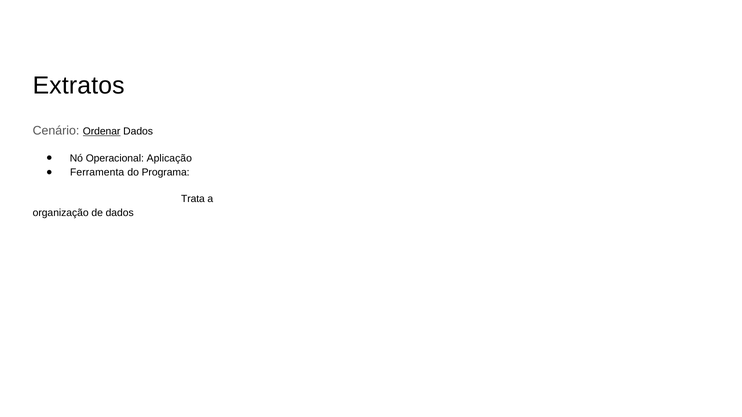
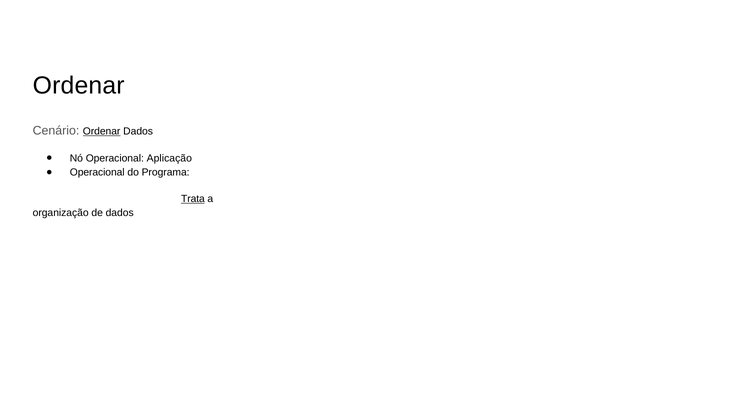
Extratos: Extratos -> Ordenar (79, 86)
Ferramenta: Ferramenta -> Operacional (97, 172)
Trata underline: none -> present (193, 199)
